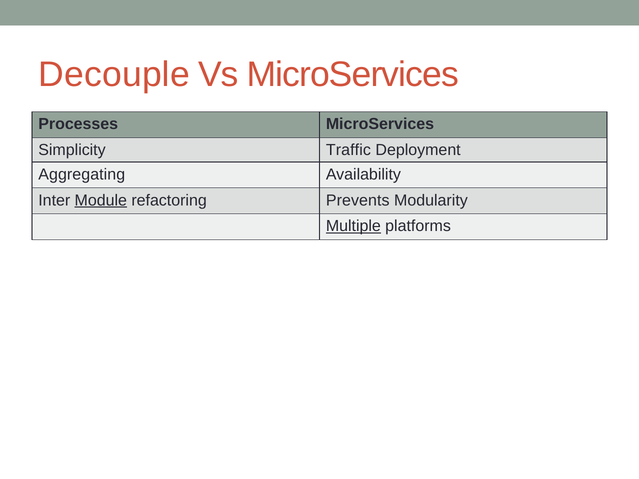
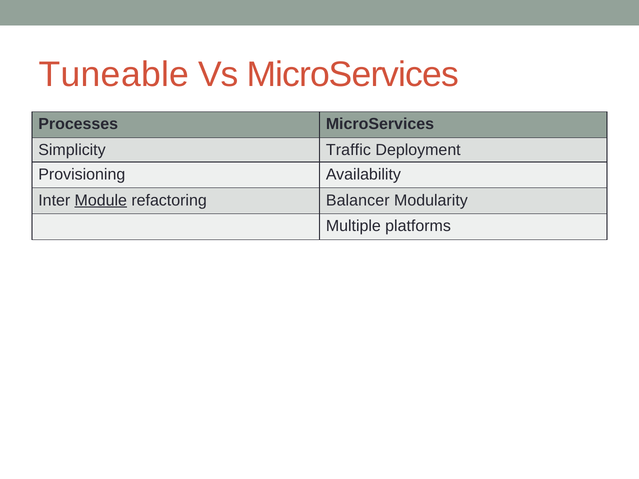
Decouple: Decouple -> Tuneable (114, 74)
Aggregating: Aggregating -> Provisioning (82, 174)
Prevents: Prevents -> Balancer (358, 200)
Multiple underline: present -> none (353, 226)
